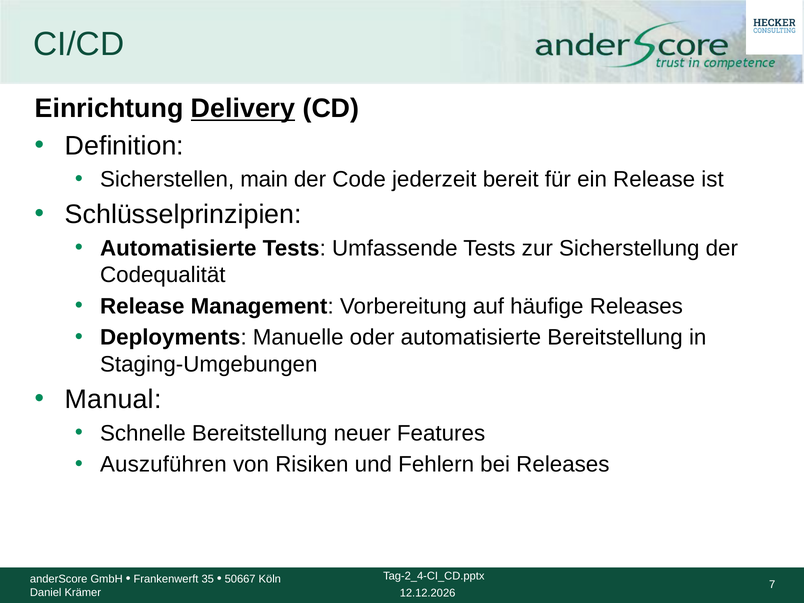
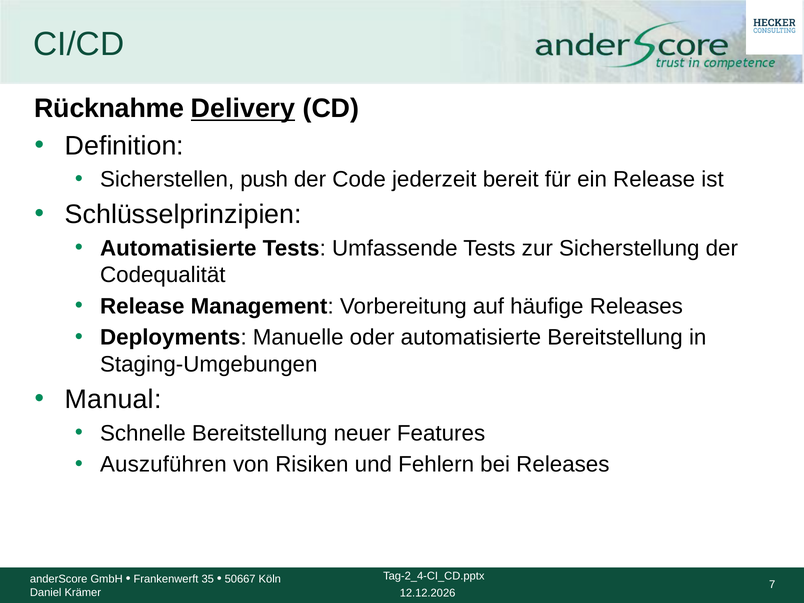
Einrichtung: Einrichtung -> Rücknahme (109, 108)
main: main -> push (264, 179)
